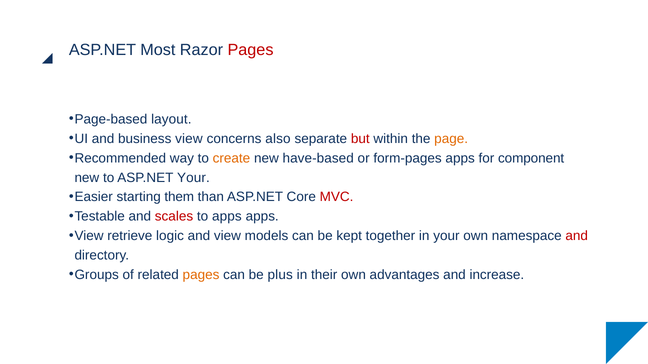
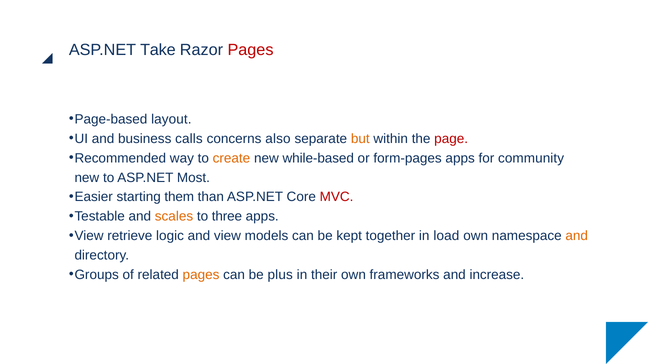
Most: Most -> Take (158, 50)
business view: view -> calls (189, 139)
but colour: red -> orange (360, 139)
page colour: orange -> red (451, 139)
have-based: have-based -> while-based (318, 158)
component: component -> community (531, 158)
ASP.NET Your: Your -> Most (193, 178)
scales colour: red -> orange (174, 217)
to apps: apps -> three (227, 217)
in your: your -> load (446, 236)
and colour: red -> orange (577, 236)
advantages: advantages -> frameworks (405, 275)
